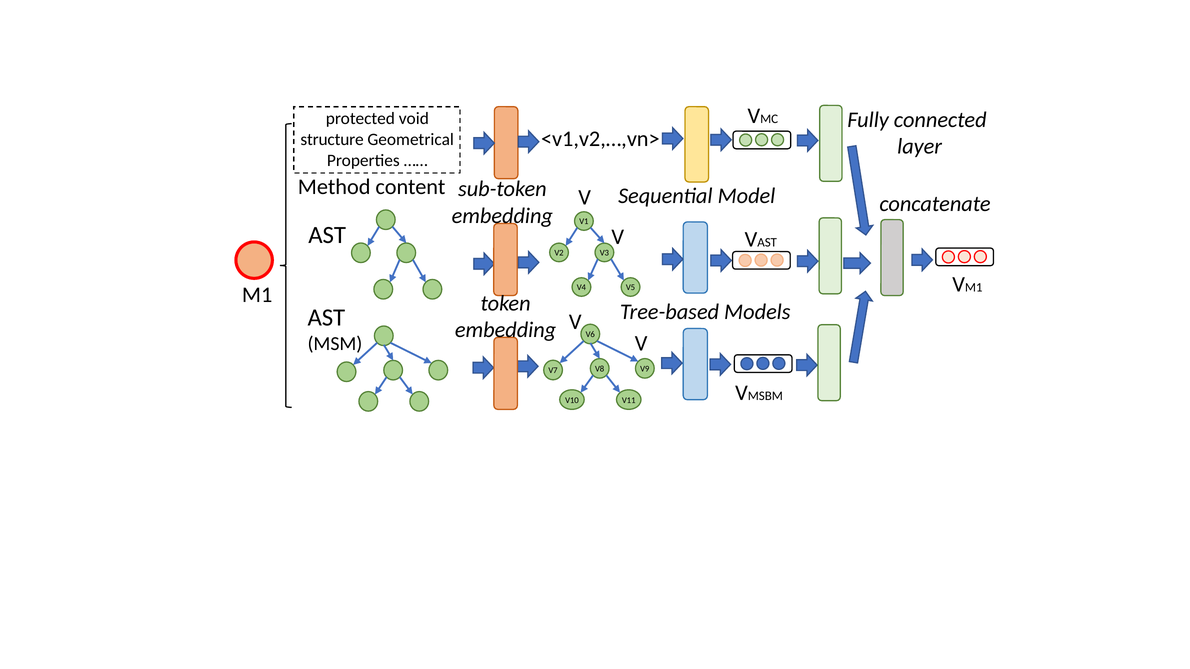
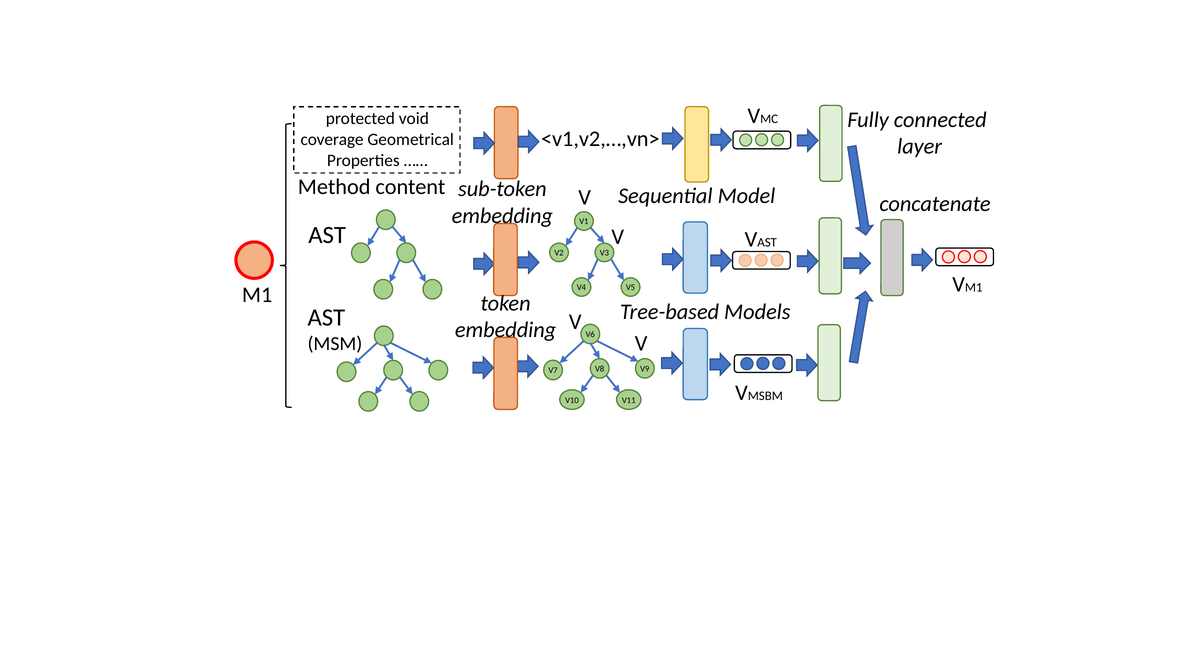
structure: structure -> coverage (332, 140)
